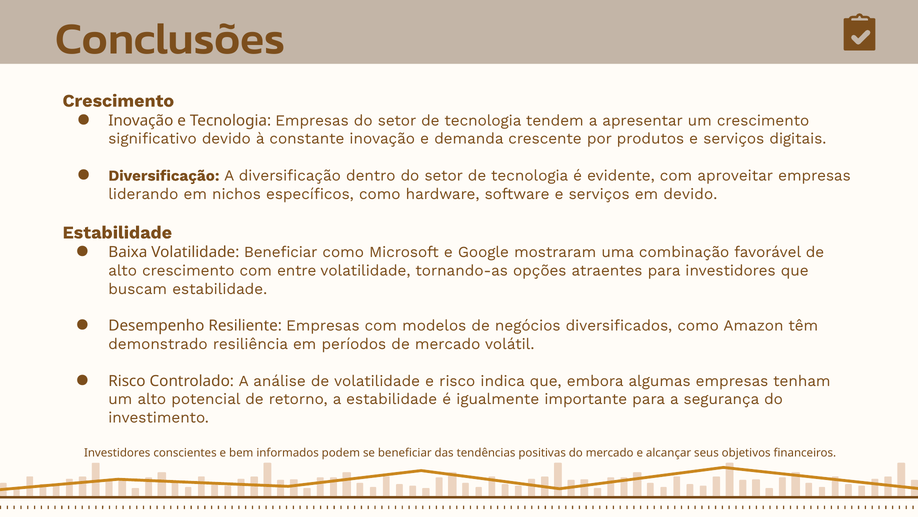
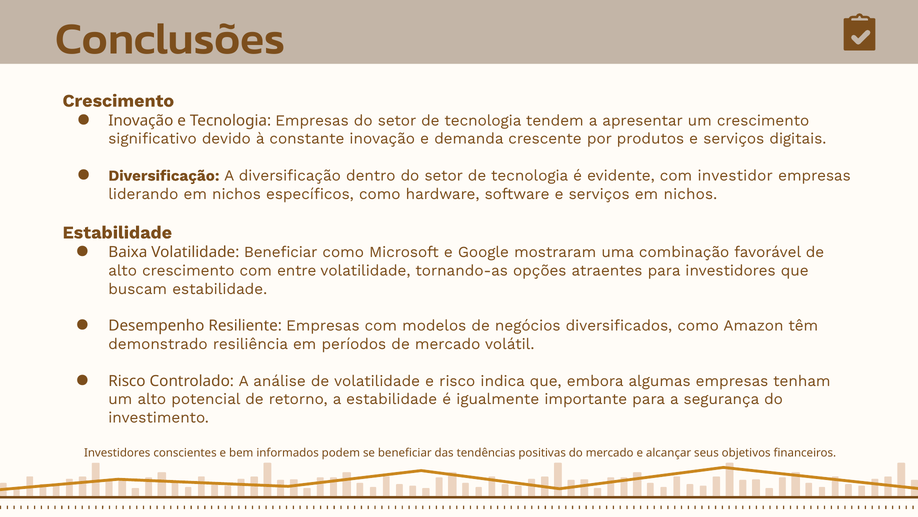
aproveitar: aproveitar -> investidor (735, 175)
serviços em devido: devido -> nichos (690, 194)
